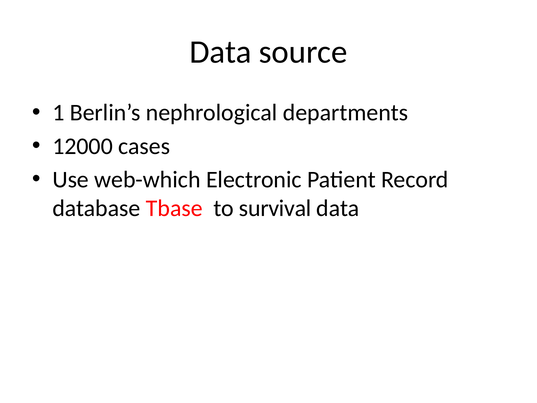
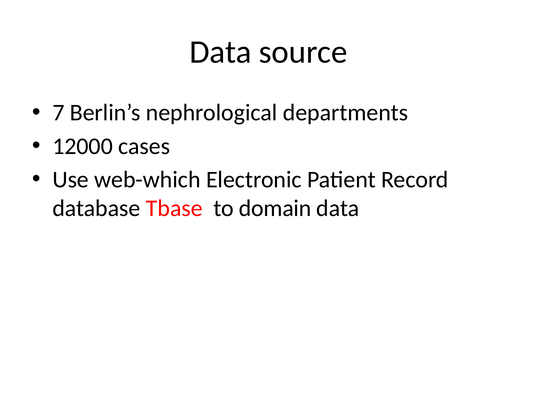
1: 1 -> 7 (58, 113)
survival: survival -> domain (275, 208)
